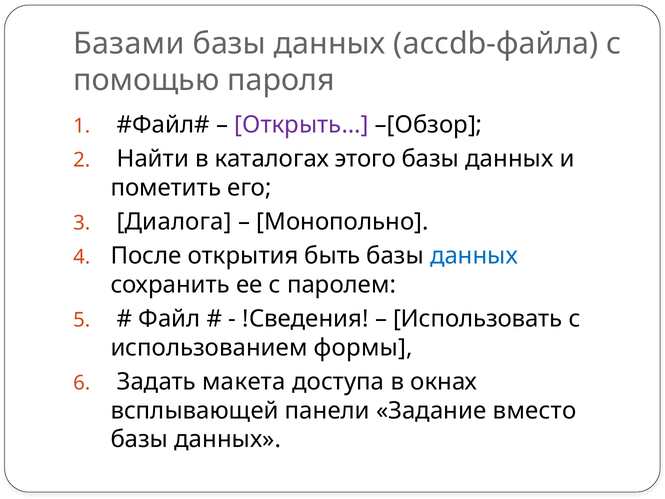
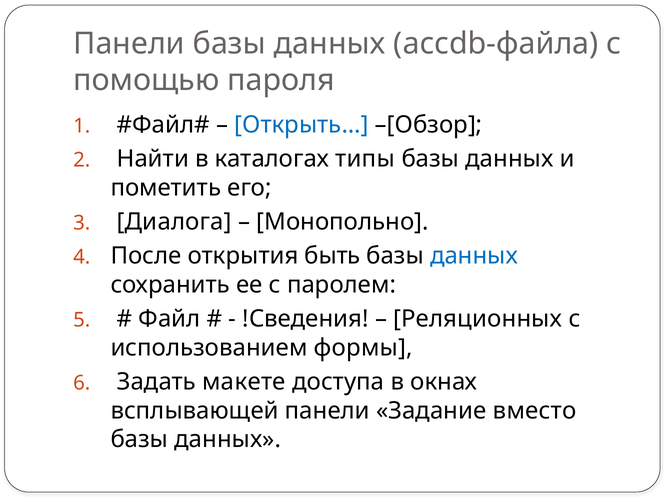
Базами: Базами -> Панели (129, 44)
Открыть… colour: purple -> blue (301, 125)
этого: этого -> типы (365, 159)
Использовать: Использовать -> Реляционных (478, 319)
макета: макета -> макете (244, 382)
